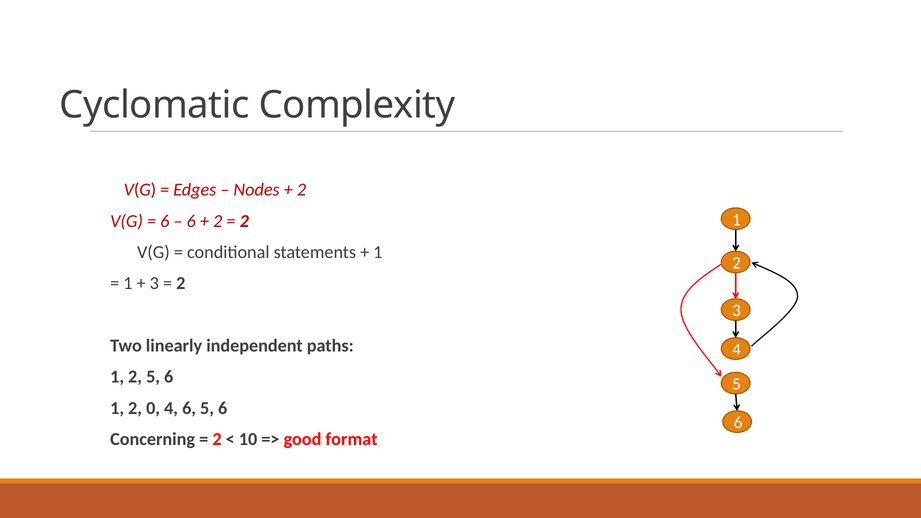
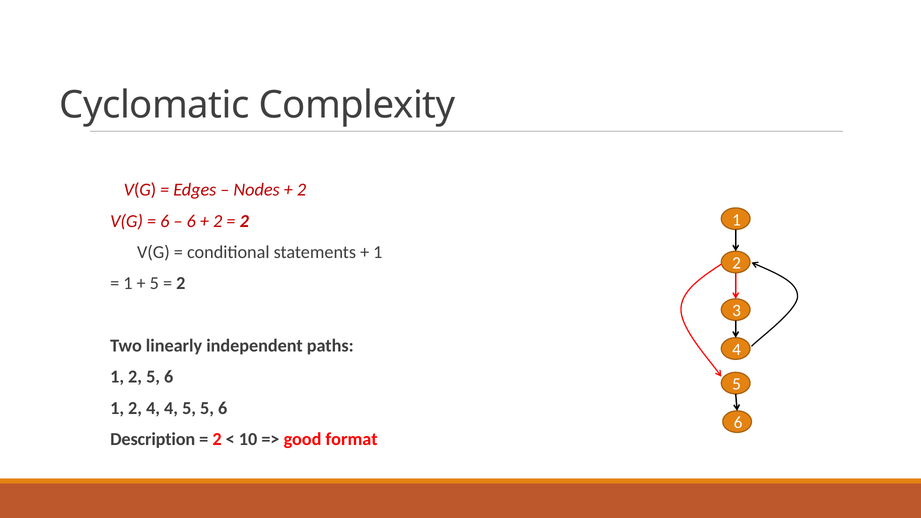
3: 3 -> 5 (154, 283)
2 0: 0 -> 4 (153, 408)
6: 6 -> 5 (189, 408)
Concerning: Concerning -> Description (153, 439)
